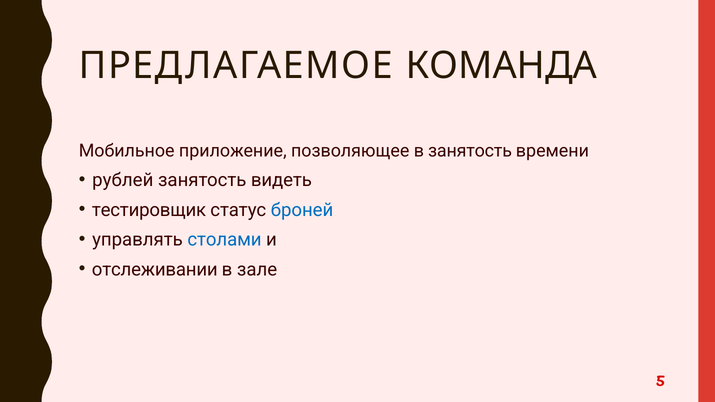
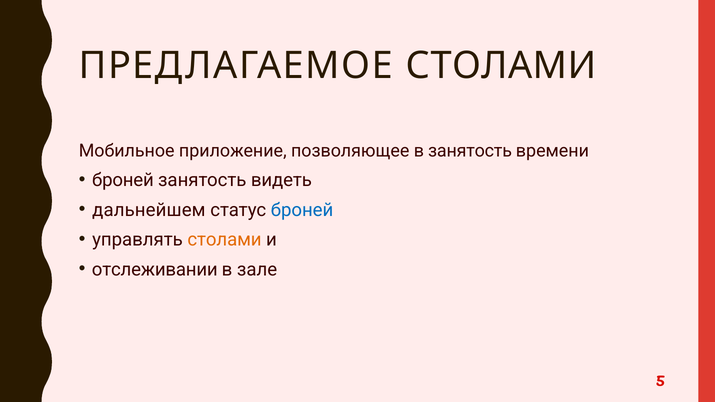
ПРЕДЛАГАЕМОЕ КОМАНДА: КОМАНДА -> СТОЛАМИ (501, 66)
рублей: рублей -> броней (123, 180)
тестировщик: тестировщик -> дальнейшем (149, 210)
столами colour: blue -> orange (225, 240)
